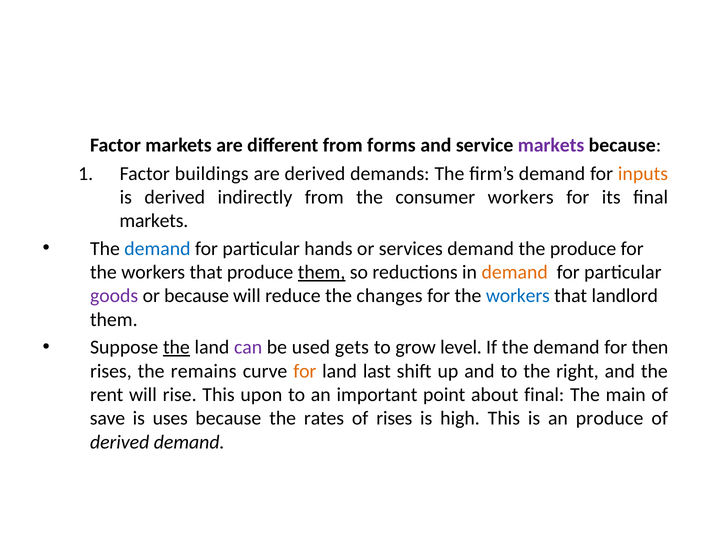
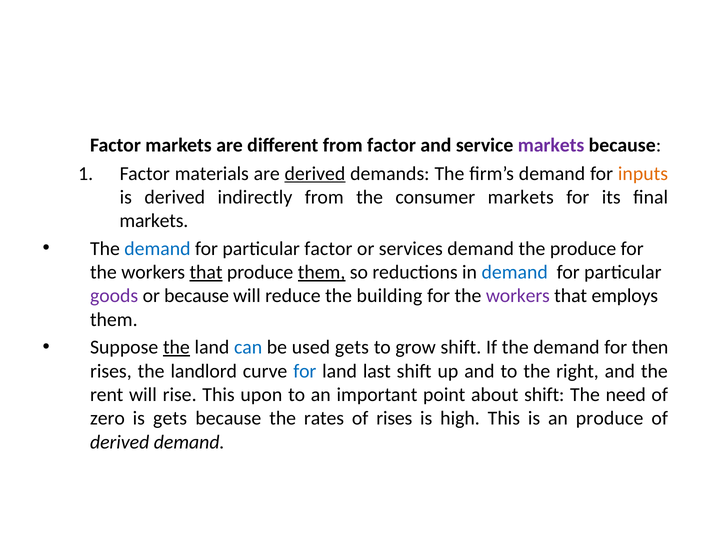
from forms: forms -> factor (391, 145)
buildings: buildings -> materials (212, 174)
derived underline: none -> present (315, 174)
consumer workers: workers -> markets (521, 197)
particular hands: hands -> factor (328, 249)
that underline: none -> present (206, 272)
demand colour: orange -> blue (515, 272)
changes: changes -> building (389, 296)
workers colour: blue -> purple (518, 296)
landlord: landlord -> employs (625, 296)
can colour: purple -> blue (248, 347)
grow level: level -> shift (461, 347)
remains: remains -> landlord (204, 371)
for colour: orange -> blue (305, 371)
about final: final -> shift (544, 395)
main: main -> need (626, 395)
save: save -> zero (107, 419)
is uses: uses -> gets (170, 419)
